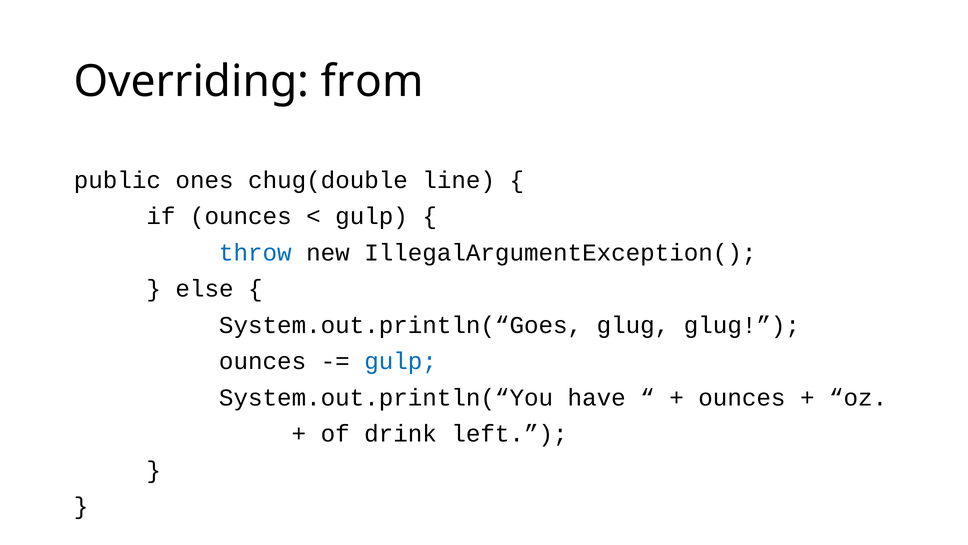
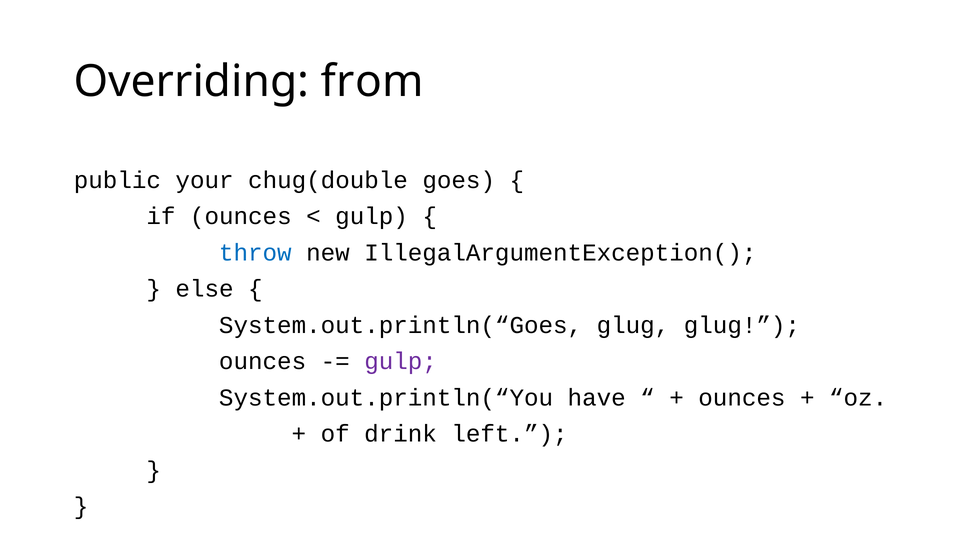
ones: ones -> your (205, 180)
line: line -> goes (459, 180)
gulp colour: blue -> purple (401, 361)
